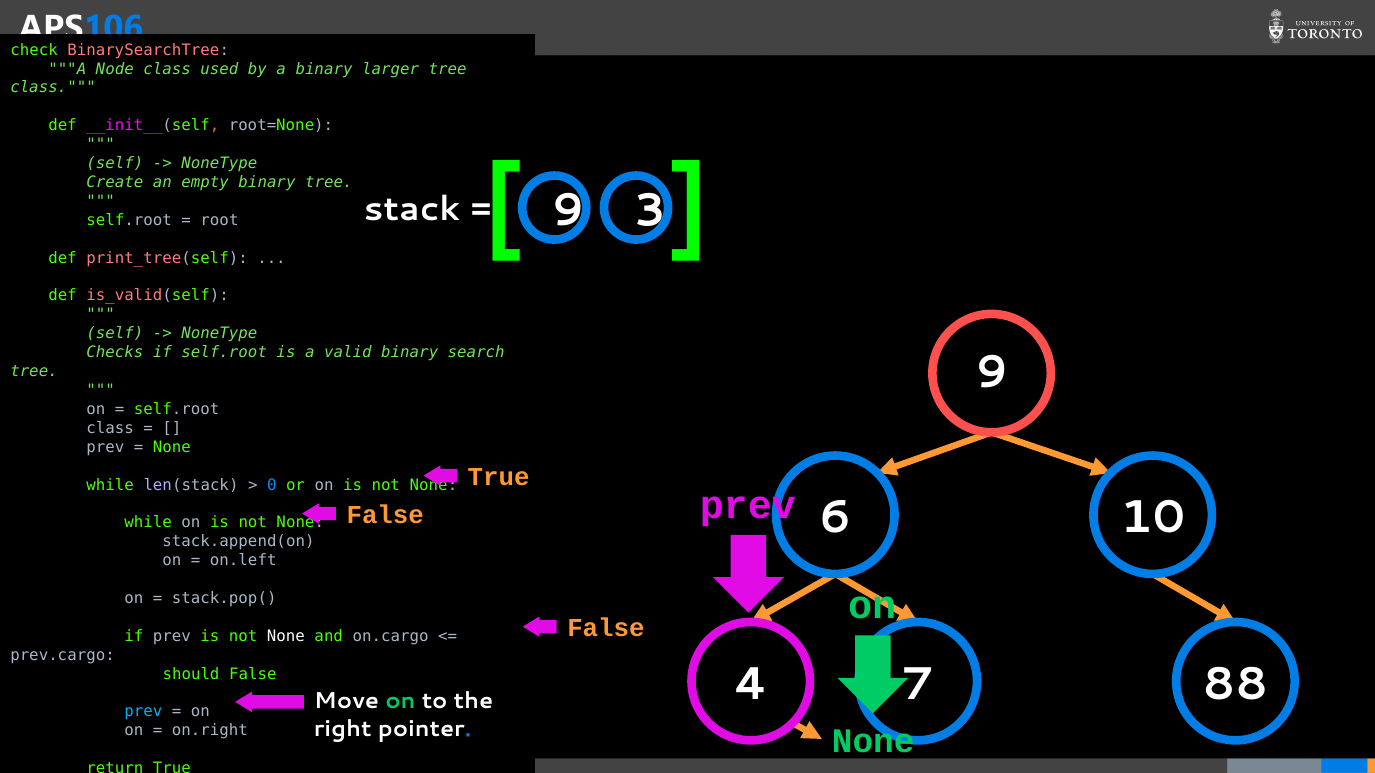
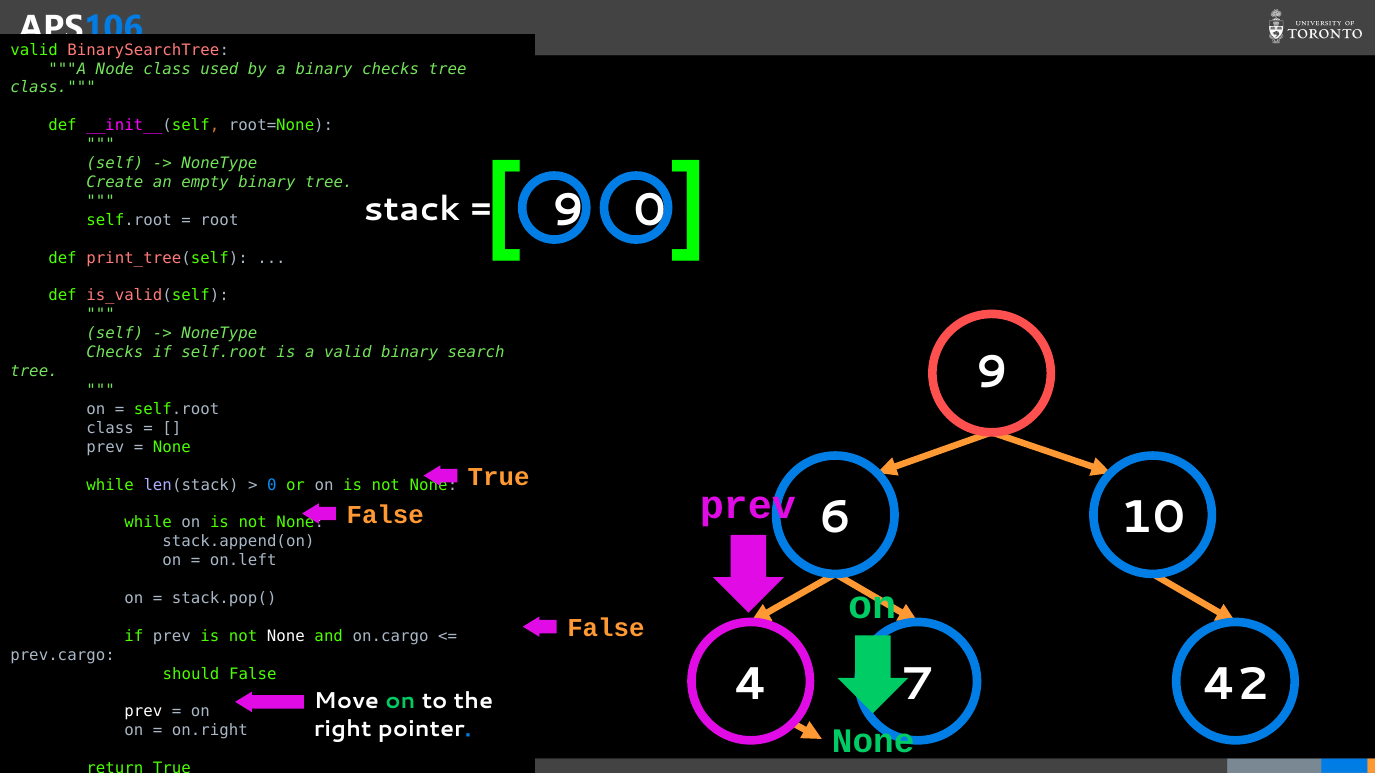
check: check -> valid (34, 50)
binary larger: larger -> checks (391, 69)
9 3: 3 -> 0 (650, 210)
88: 88 -> 42 (1236, 685)
prev colour: light blue -> white (143, 712)
